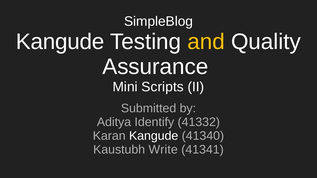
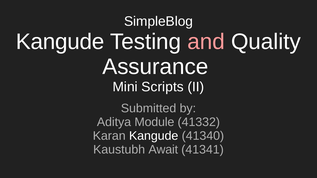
and colour: yellow -> pink (206, 42)
Identify: Identify -> Module (154, 122)
Write: Write -> Await (163, 150)
